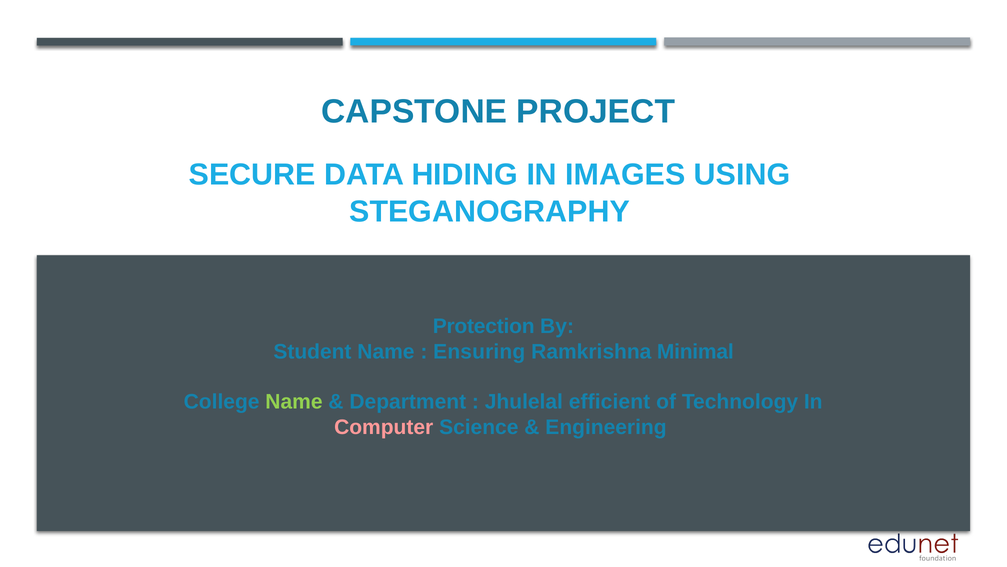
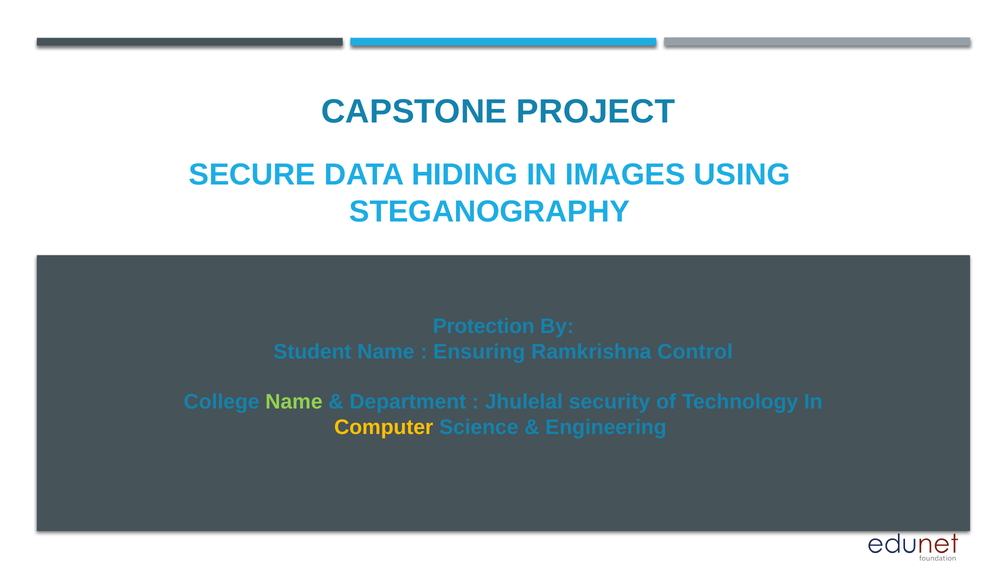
Minimal: Minimal -> Control (695, 351)
efficient: efficient -> security (609, 402)
Computer colour: pink -> yellow (384, 427)
